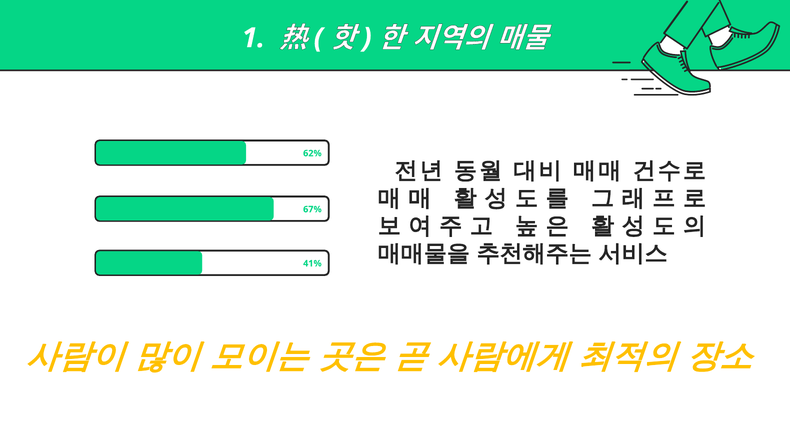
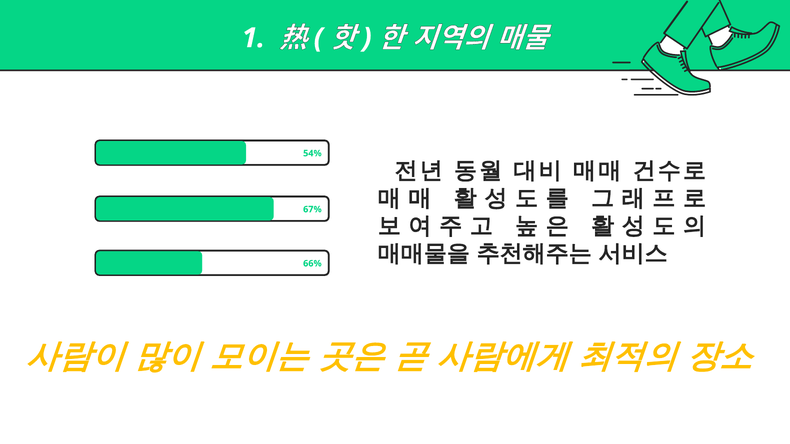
62%: 62% -> 54% (312, 153)
41%: 41% -> 66% (312, 264)
